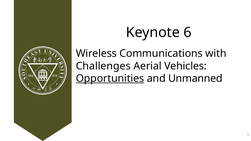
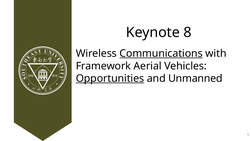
Keynote 6: 6 -> 8 (188, 32)
Communications underline: none -> present (161, 53)
Challenges: Challenges -> Framework (103, 66)
